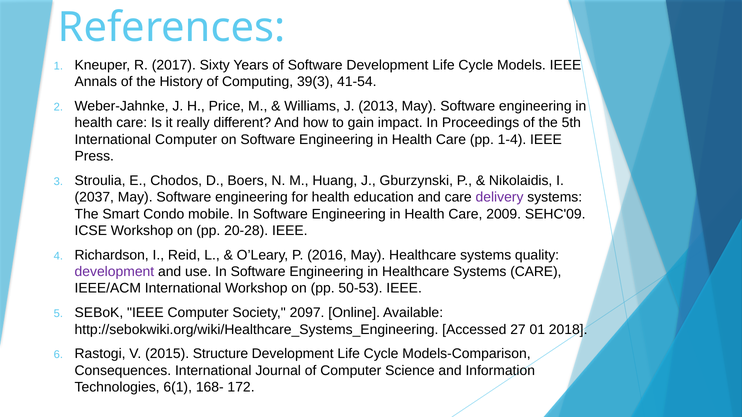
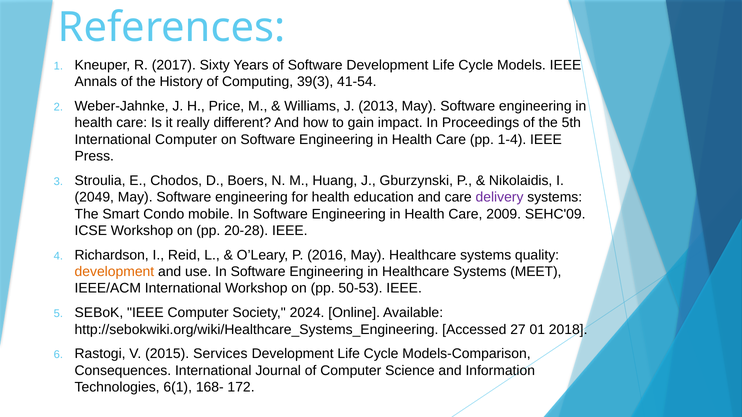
2037: 2037 -> 2049 (94, 197)
development colour: purple -> orange (114, 272)
Systems CARE: CARE -> MEET (536, 272)
2097: 2097 -> 2024 (307, 313)
Structure: Structure -> Services (220, 354)
